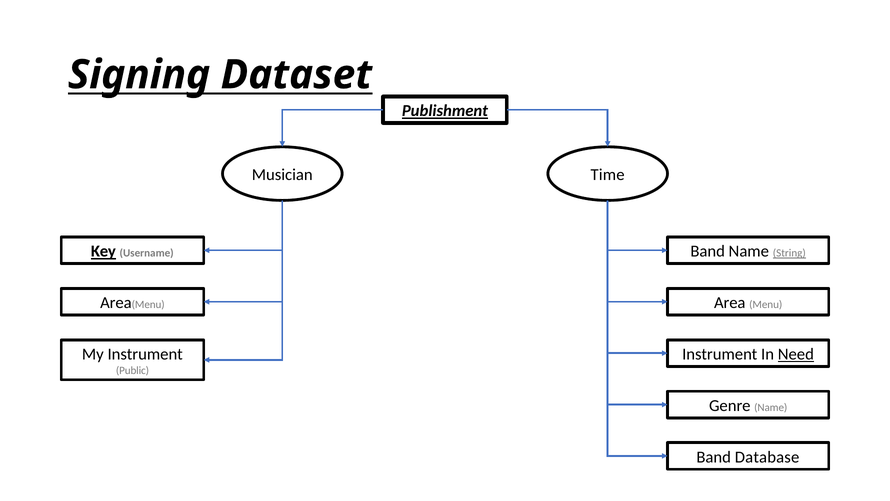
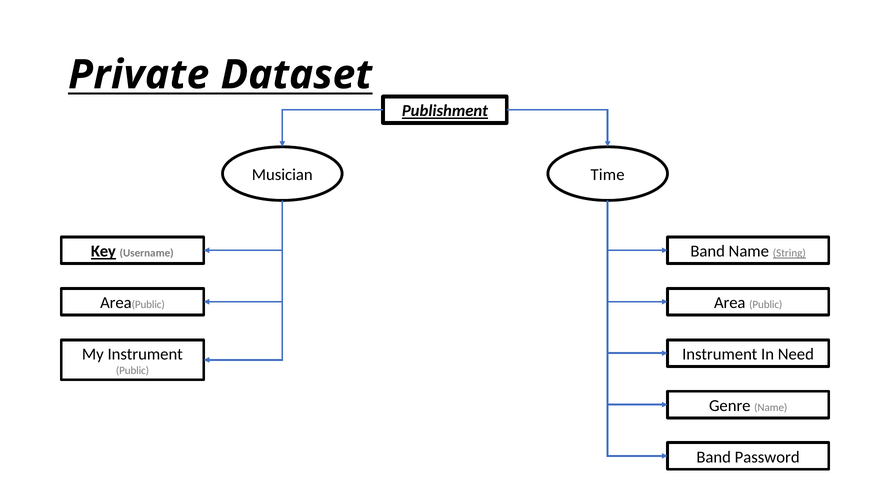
Signing: Signing -> Private (139, 75)
Menu: Menu -> Public (148, 305)
Menu: Menu -> Public (766, 305)
Need underline: present -> none (796, 354)
Database: Database -> Password (767, 457)
